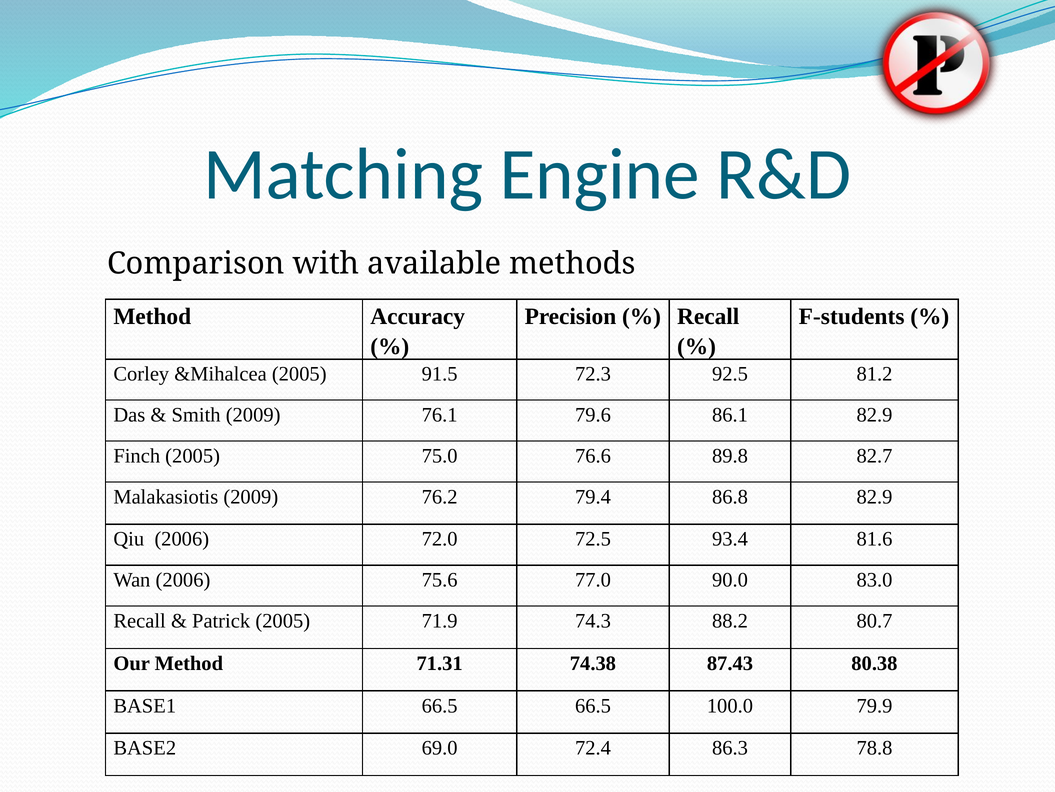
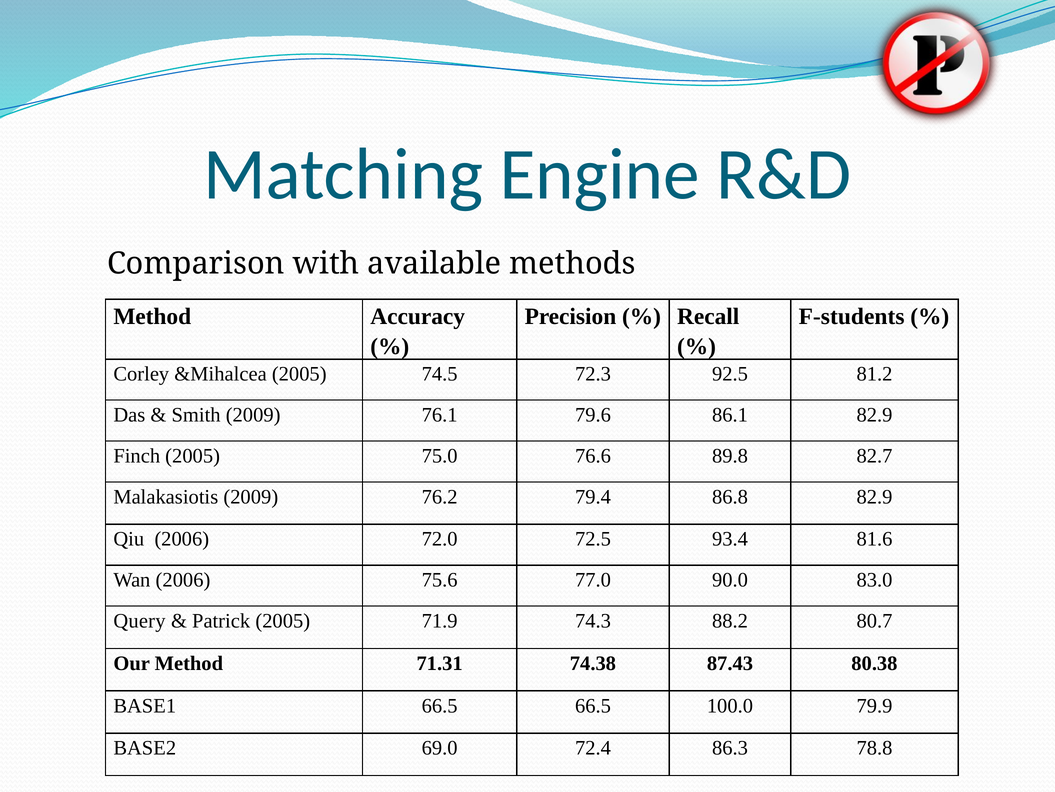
91.5: 91.5 -> 74.5 (440, 374)
Recall: Recall -> Query (139, 620)
